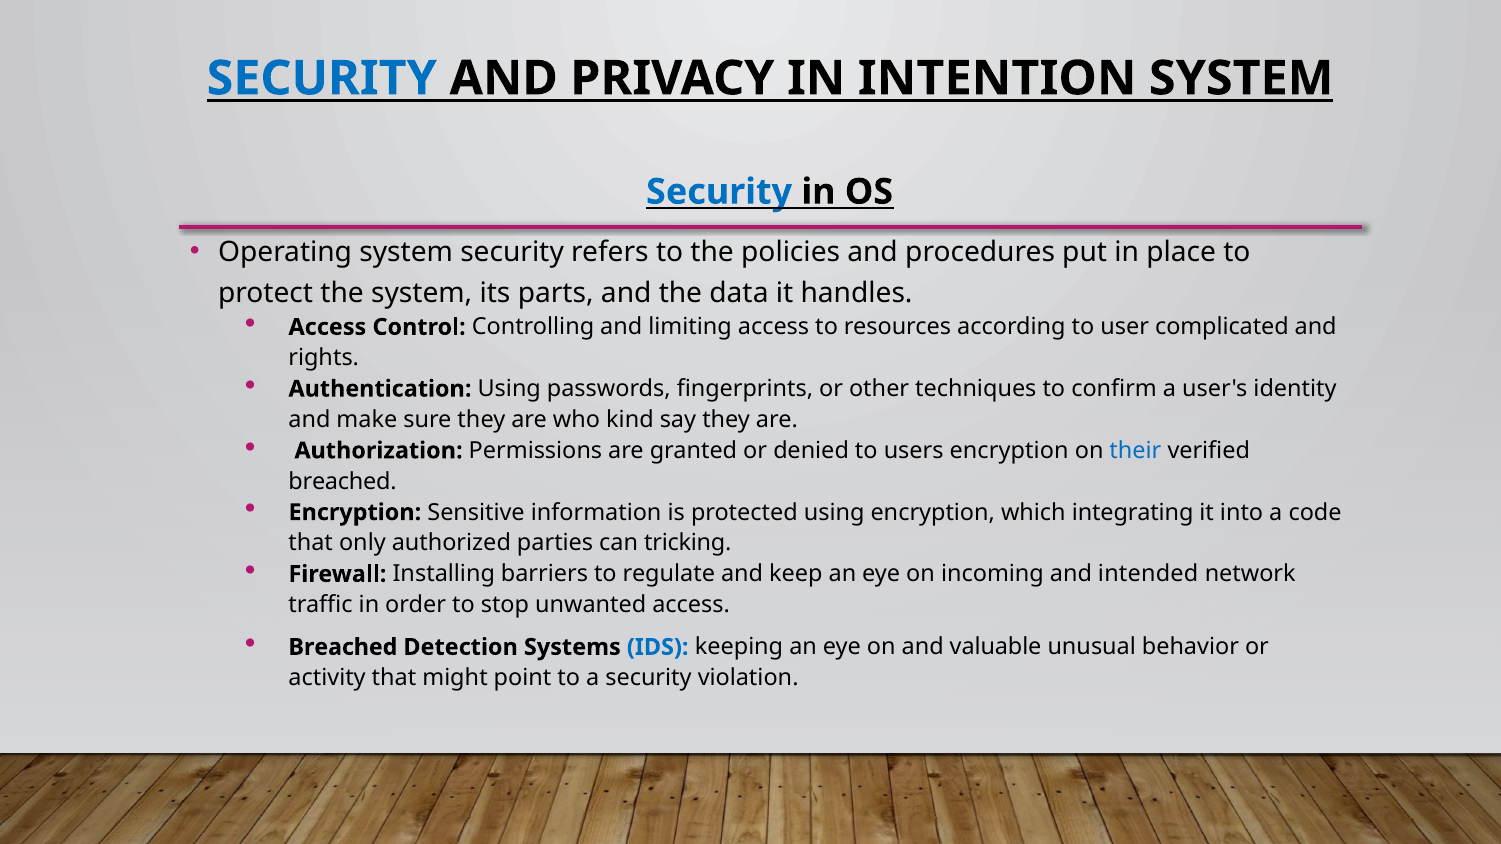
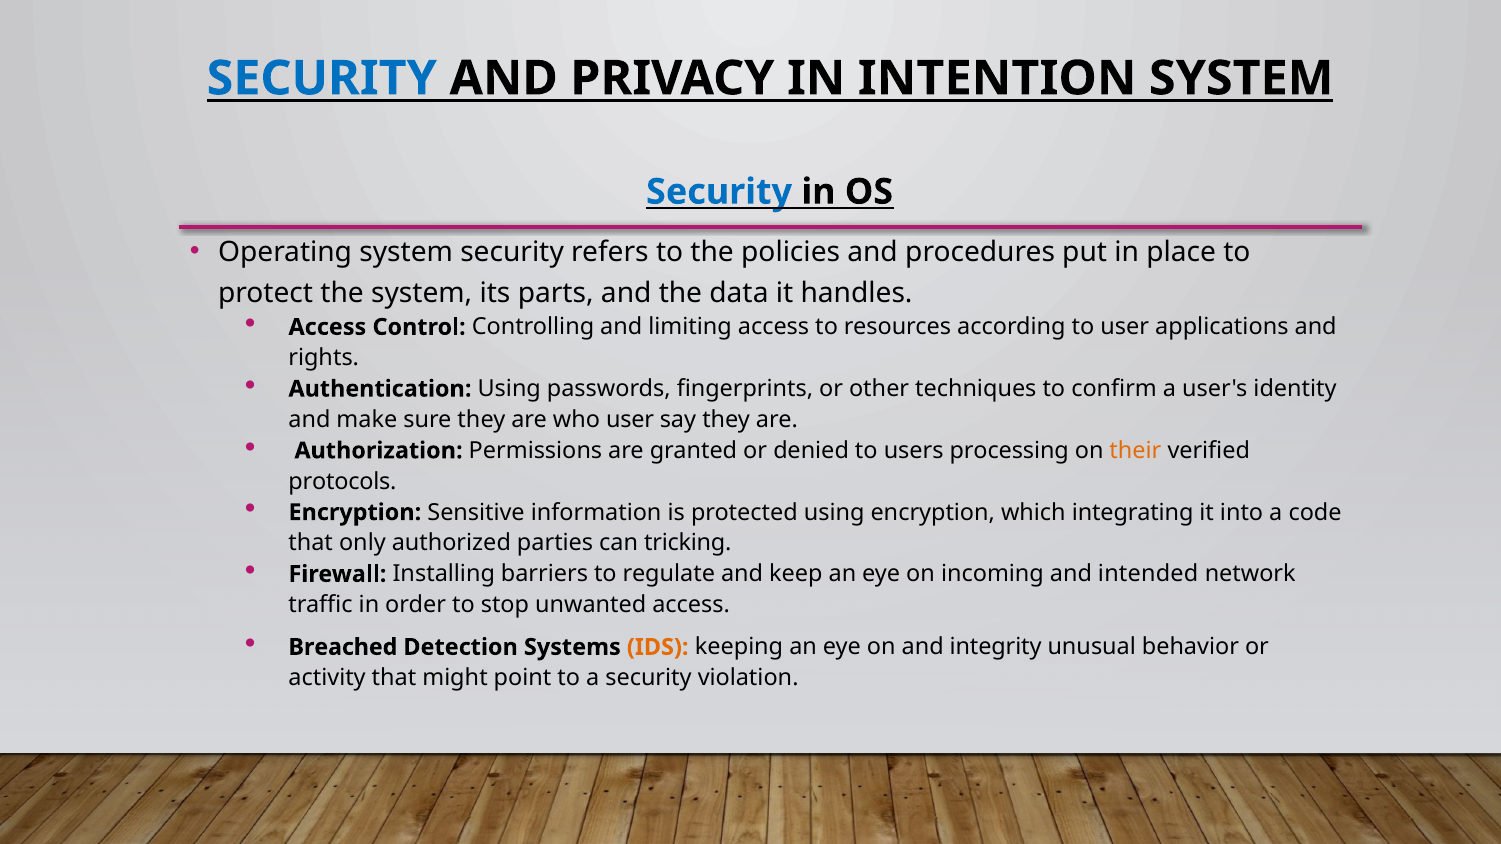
complicated: complicated -> applications (1222, 327)
who kind: kind -> user (630, 420)
users encryption: encryption -> processing (1009, 451)
their colour: blue -> orange (1135, 451)
breached: breached -> protocols (342, 482)
IDS colour: blue -> orange (658, 647)
valuable: valuable -> integrity (996, 647)
